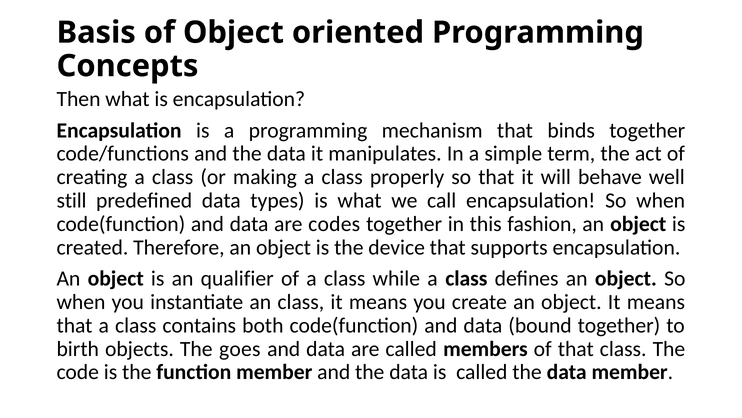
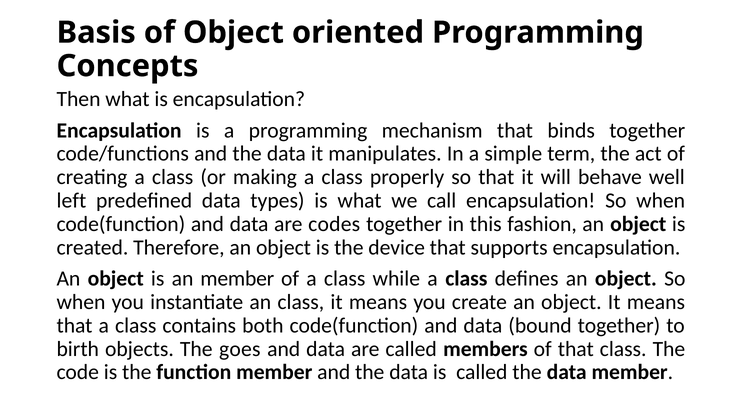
still: still -> left (71, 200)
an qualifier: qualifier -> member (237, 278)
